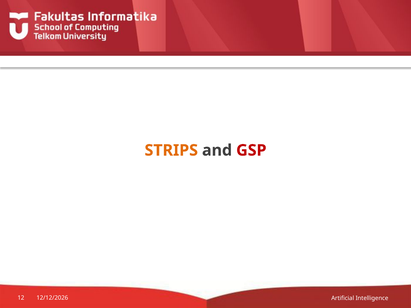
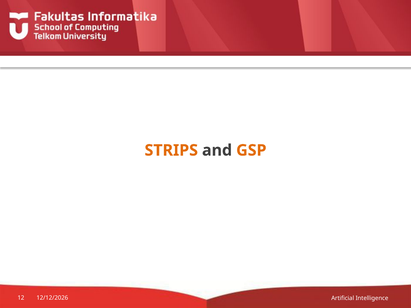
GSP colour: red -> orange (251, 150)
